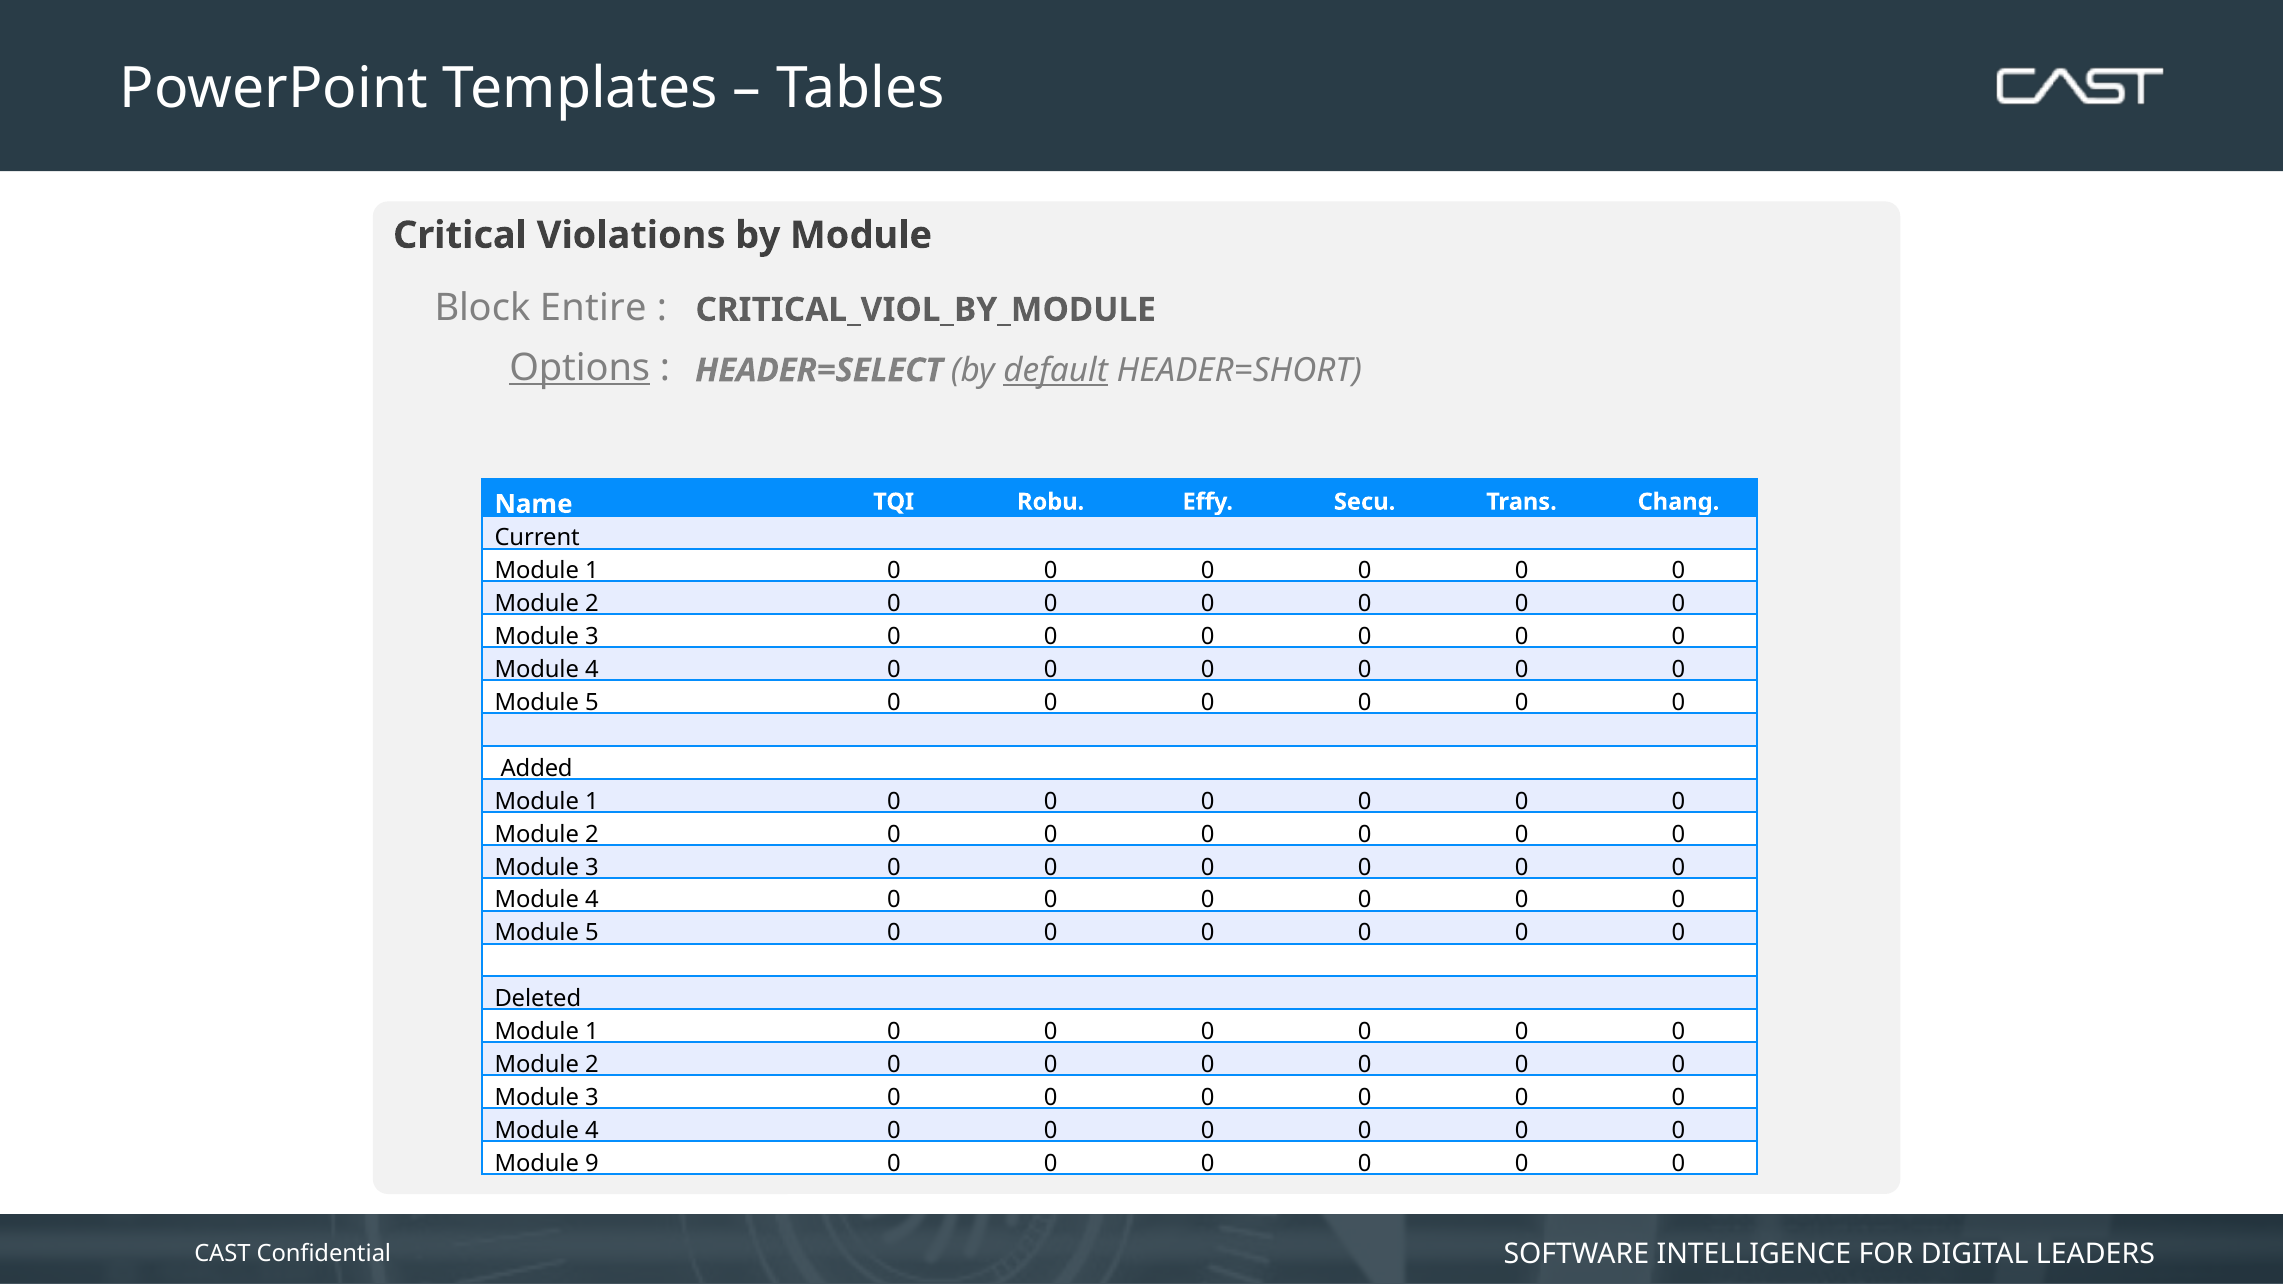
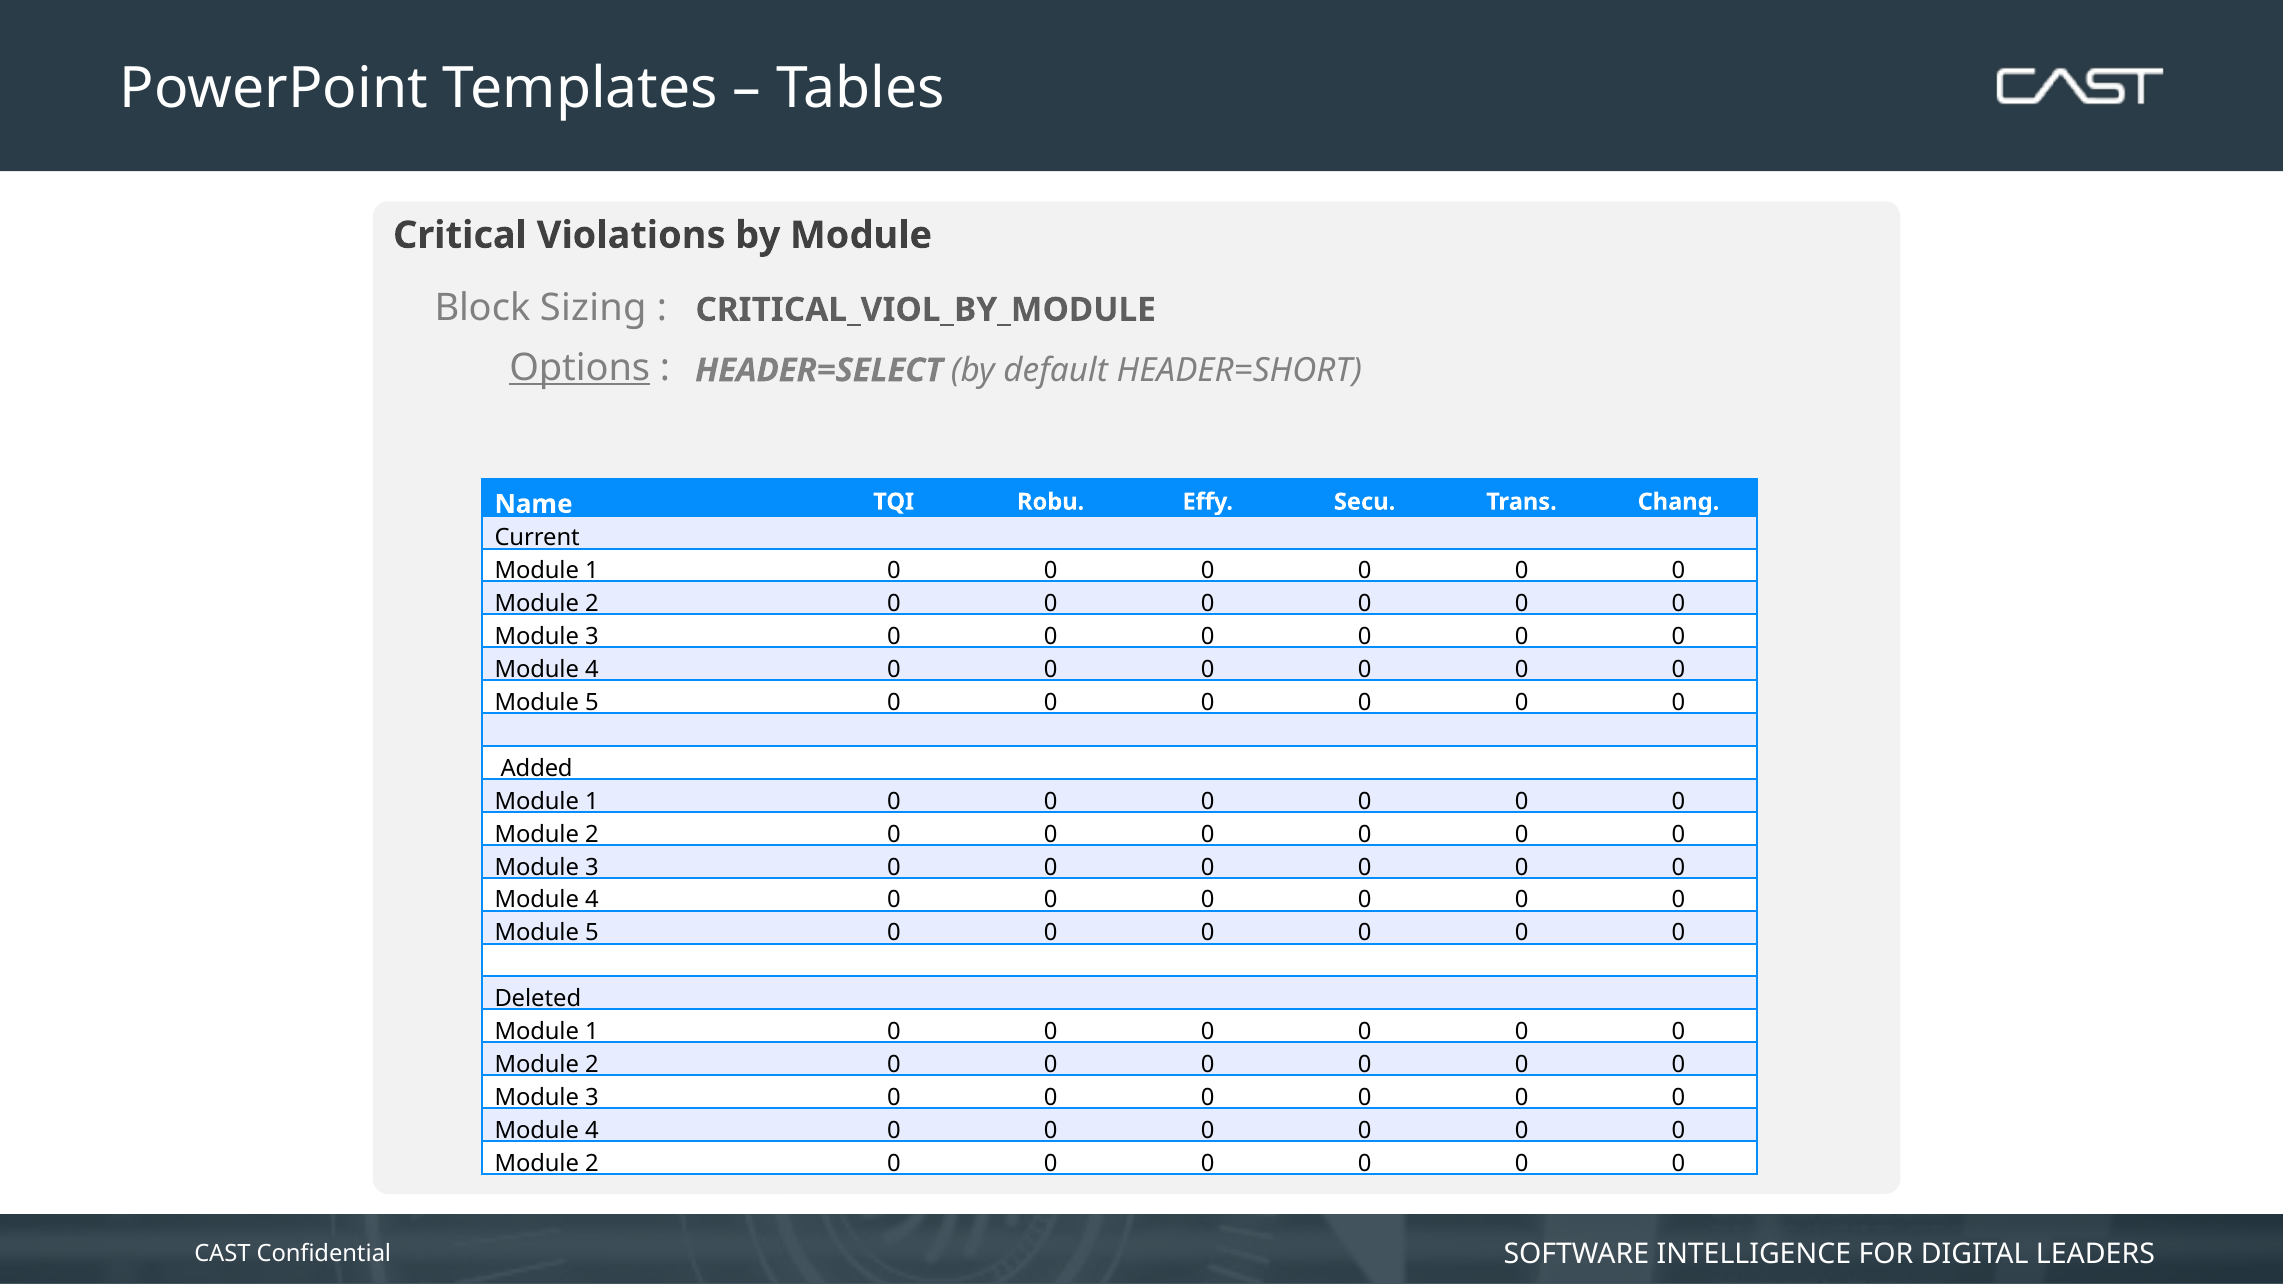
Entire: Entire -> Sizing (593, 308)
default underline: present -> none (1056, 370)
9: 9 -> 2 (592, 1163)
